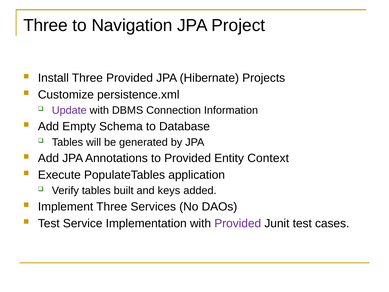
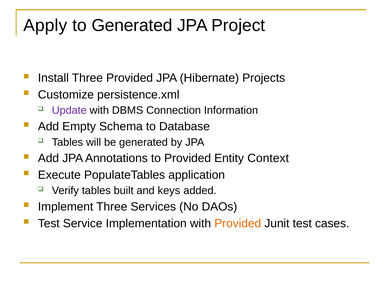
Three: Three -> Apply (45, 25)
to Navigation: Navigation -> Generated (132, 25)
Provided colour: purple -> orange (238, 223)
